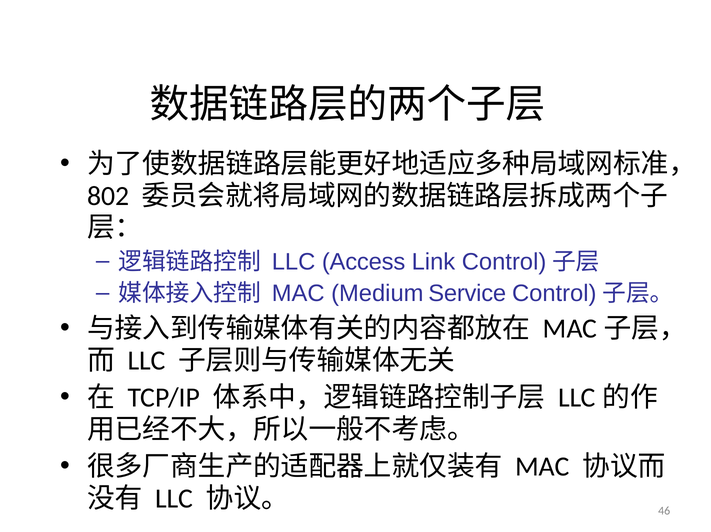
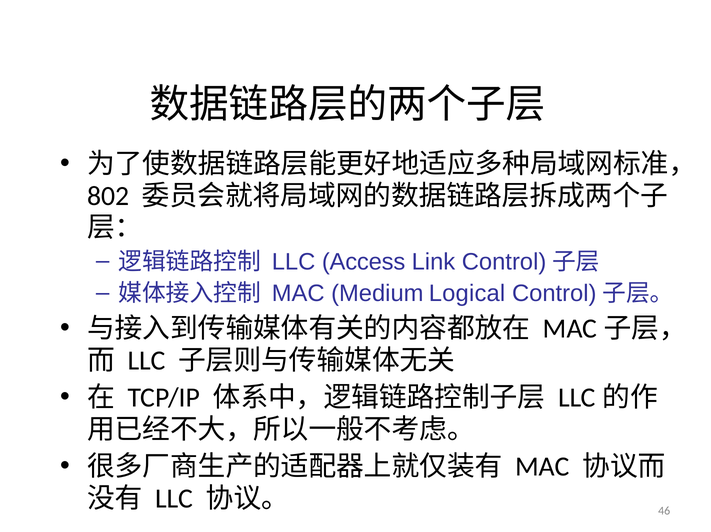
Service: Service -> Logical (467, 293)
